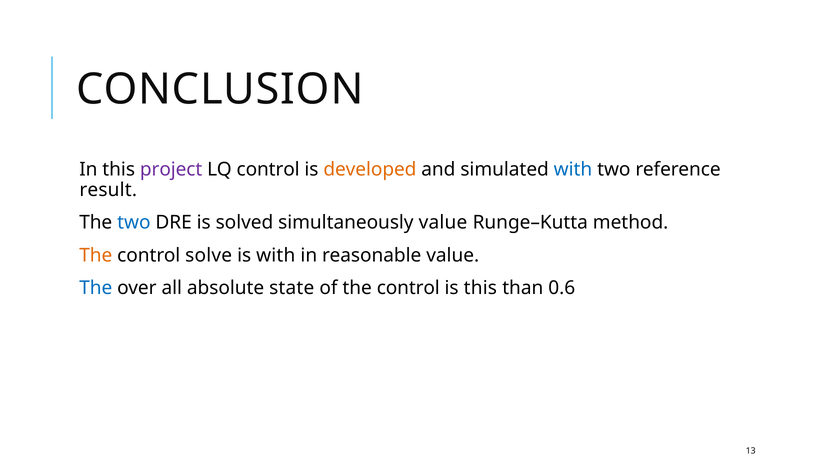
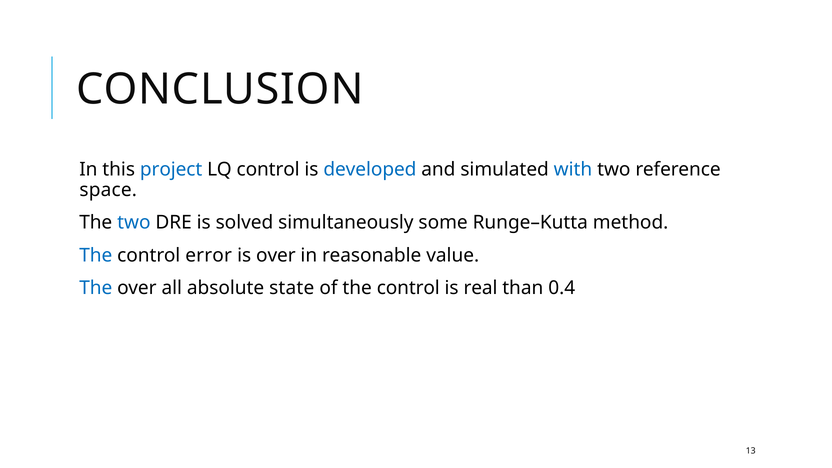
project colour: purple -> blue (171, 169)
developed colour: orange -> blue (370, 169)
result: result -> space (108, 190)
simultaneously value: value -> some (443, 223)
The colour: orange -> blue (96, 255)
solve: solve -> error (209, 255)
is with: with -> over (276, 255)
is this: this -> real (480, 288)
0.6: 0.6 -> 0.4 (562, 288)
